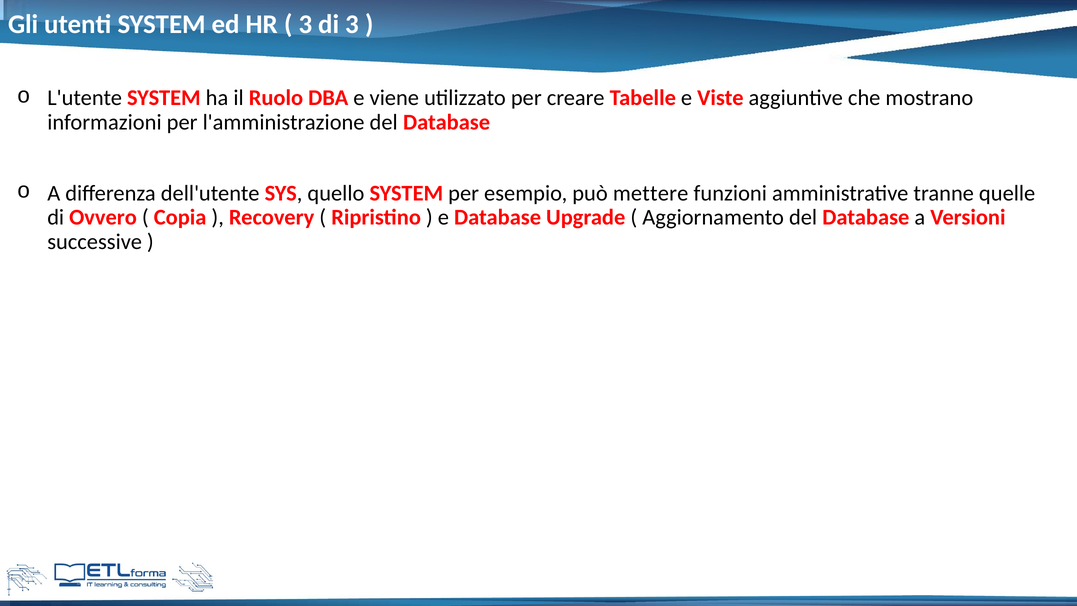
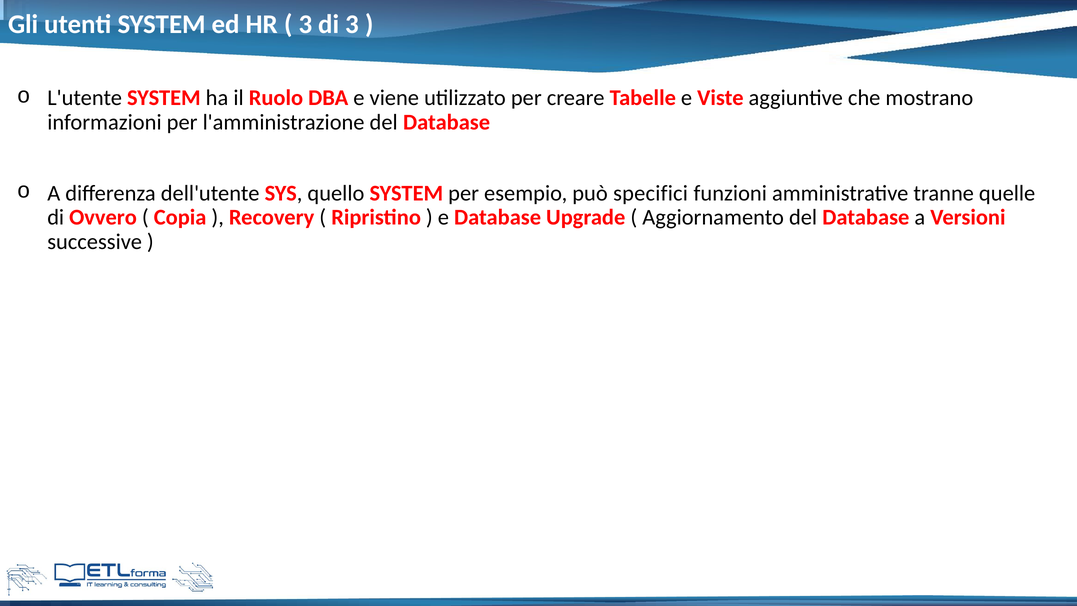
mettere: mettere -> specifici (651, 193)
